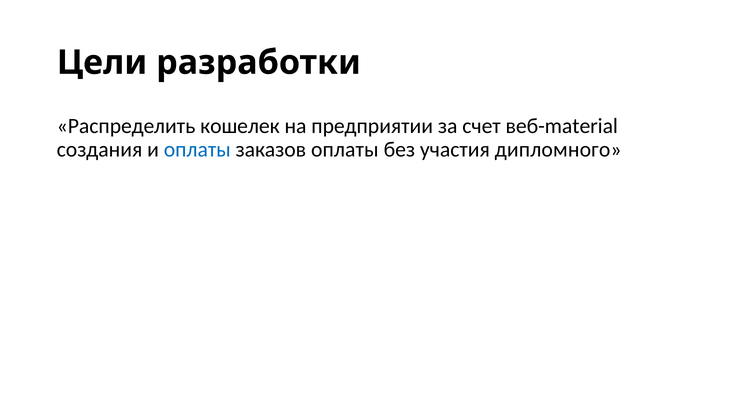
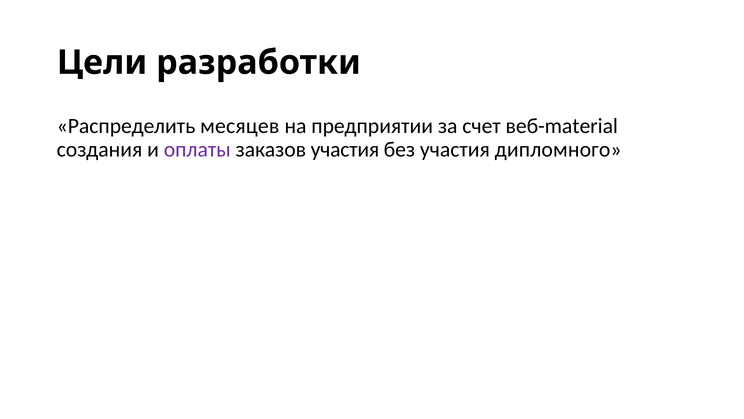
кошелек: кошелек -> месяцев (240, 126)
оплаты colour: blue -> purple (197, 149)
заказов оплаты: оплаты -> участия (345, 149)
